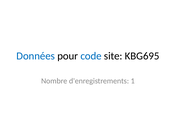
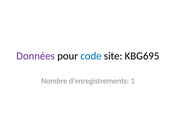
Données colour: blue -> purple (36, 56)
